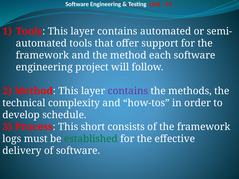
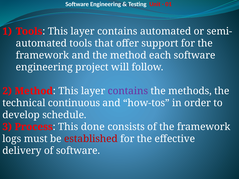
complexity: complexity -> continuous (74, 103)
short: short -> done (93, 127)
established colour: green -> red (91, 139)
